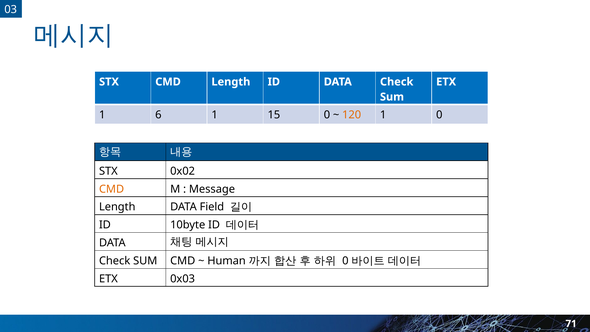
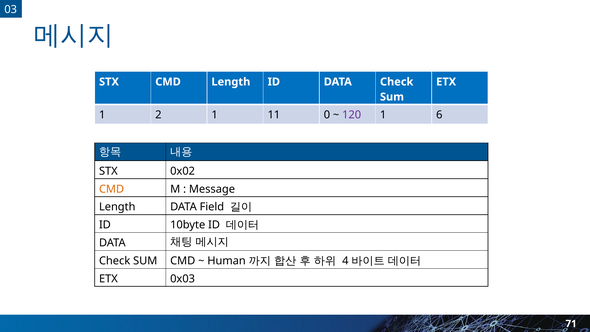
6: 6 -> 2 (158, 115)
15: 15 -> 11 (274, 115)
120 colour: orange -> purple (352, 115)
1 0: 0 -> 6 (439, 115)
0: 0 -> 4 (345, 261)
